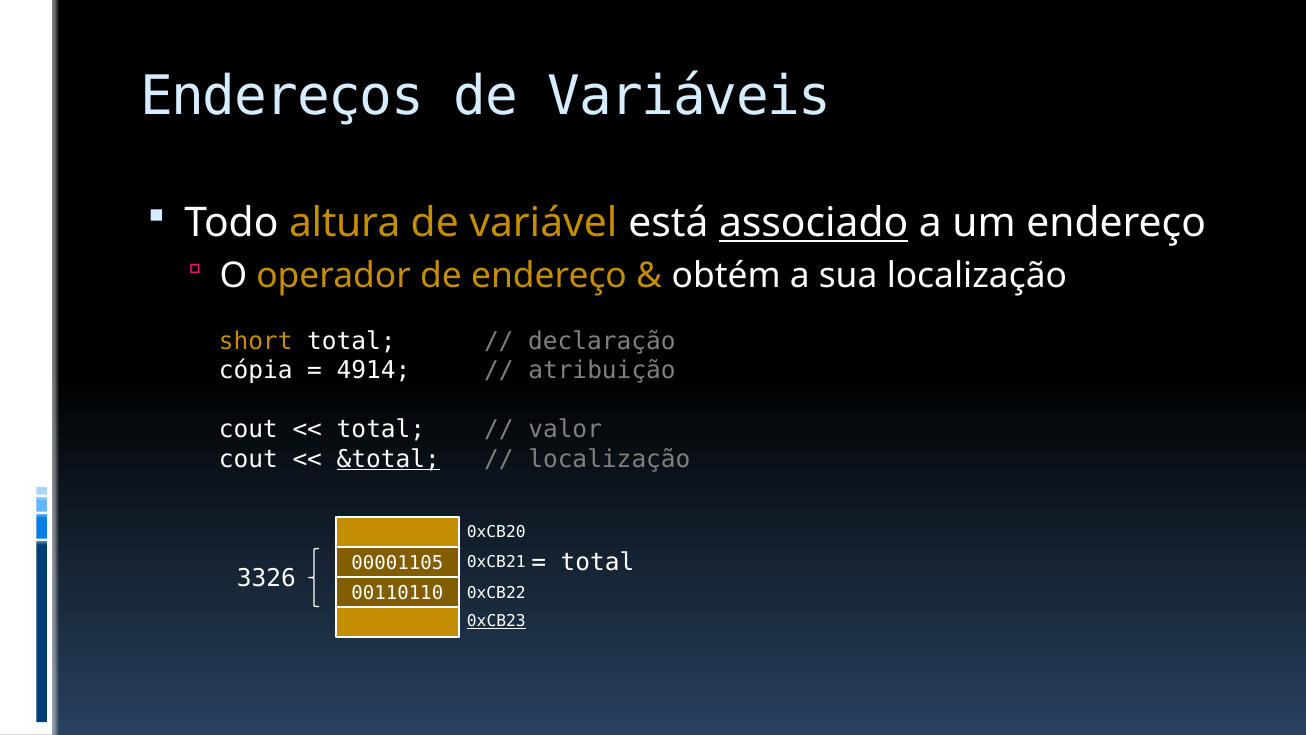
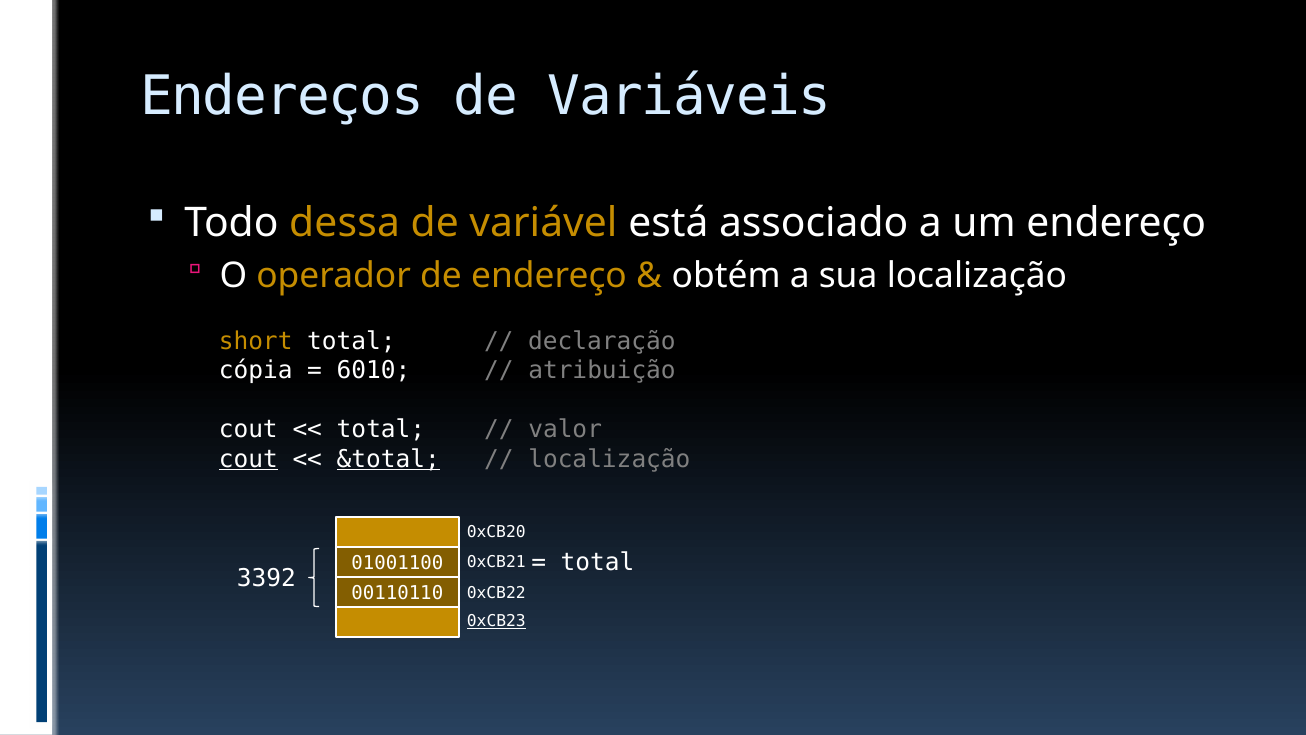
altura: altura -> dessa (345, 223)
associado underline: present -> none (814, 223)
4914: 4914 -> 6010 (374, 371)
cout underline: none -> present (248, 459)
00001105: 00001105 -> 01001100 (397, 563)
3326: 3326 -> 3392 (266, 579)
